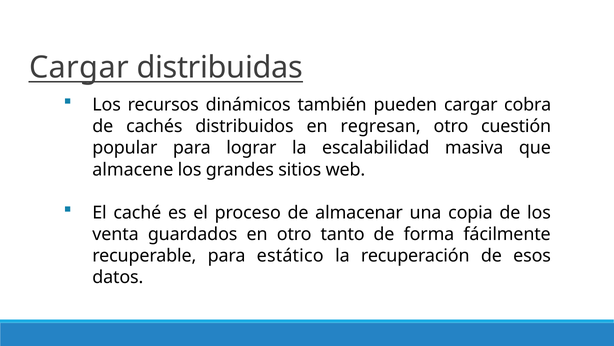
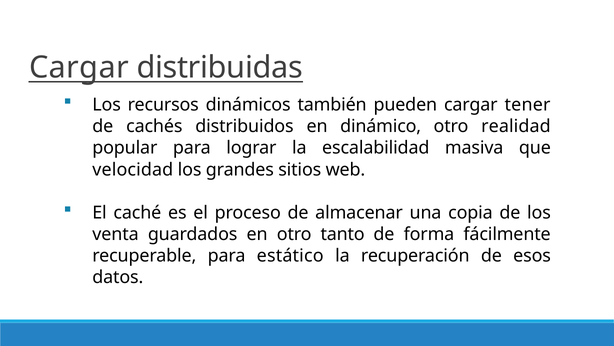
cobra: cobra -> tener (528, 105)
regresan: regresan -> dinámico (381, 126)
cuestión: cuestión -> realidad (516, 126)
almacene: almacene -> velocidad (133, 169)
